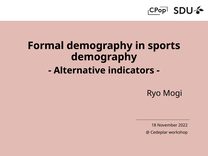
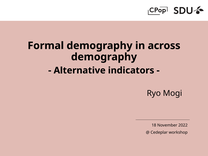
sports: sports -> across (164, 46)
